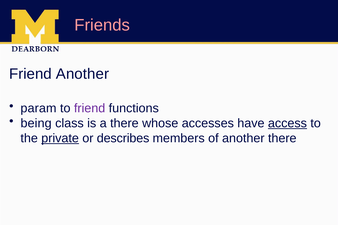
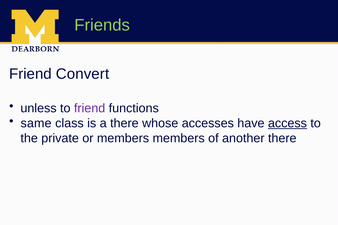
Friends colour: pink -> light green (102, 25)
Friend Another: Another -> Convert (83, 74)
param: param -> unless (39, 109)
being: being -> same (36, 124)
private underline: present -> none (60, 139)
or describes: describes -> members (123, 139)
